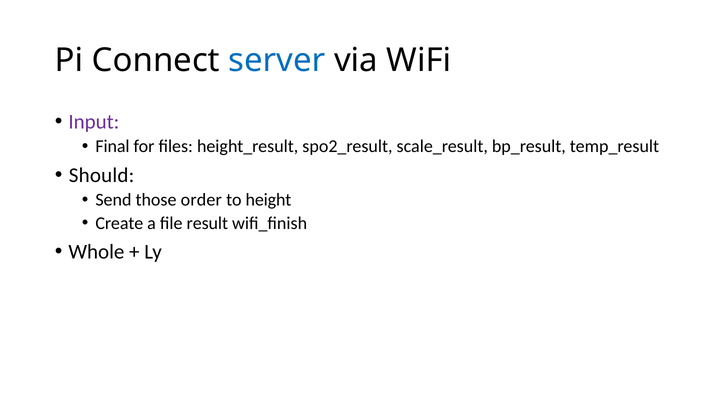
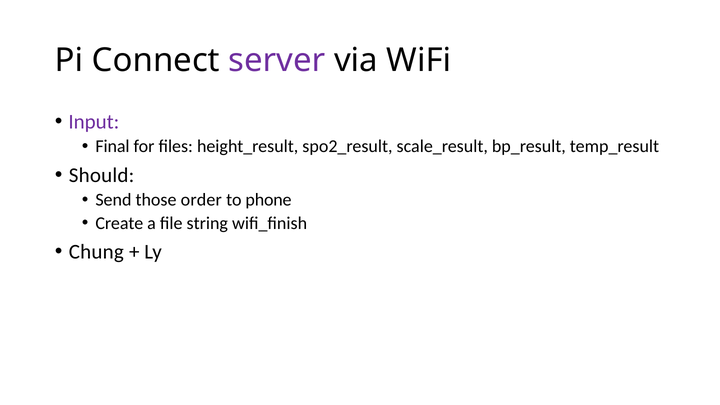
server colour: blue -> purple (277, 60)
height: height -> phone (269, 200)
result: result -> string (207, 223)
Whole: Whole -> Chung (96, 252)
